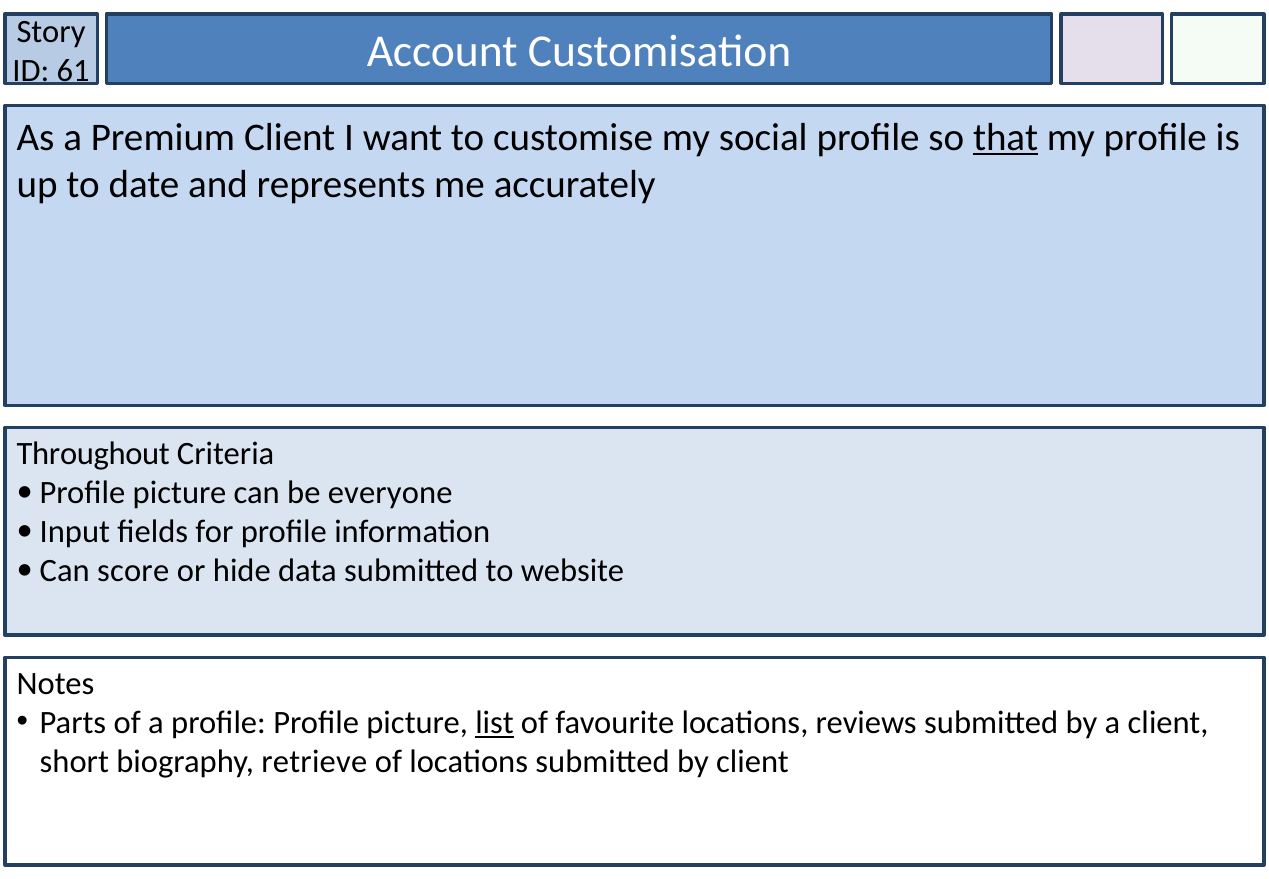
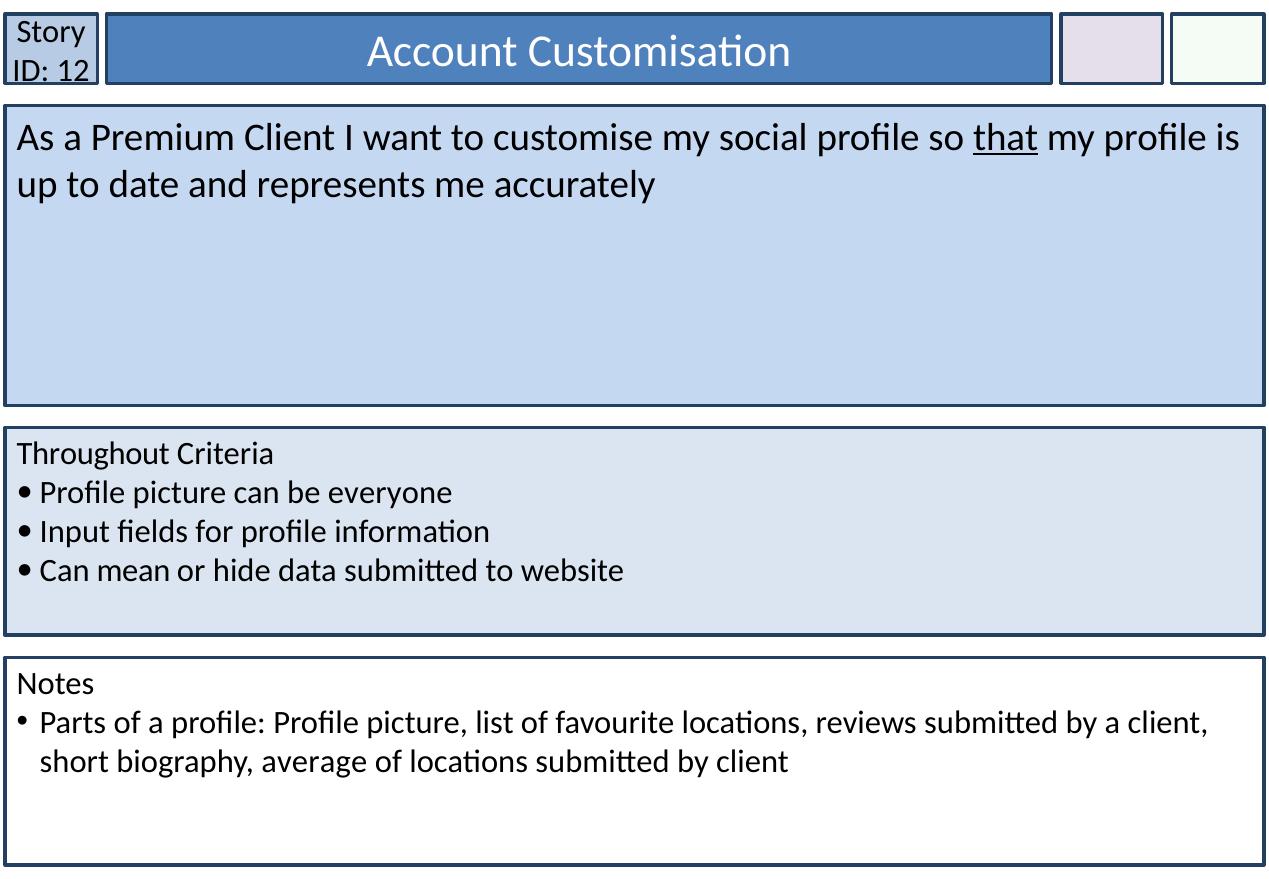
61: 61 -> 12 (73, 70)
score: score -> mean (133, 571)
list underline: present -> none (495, 722)
retrieve: retrieve -> average (314, 761)
